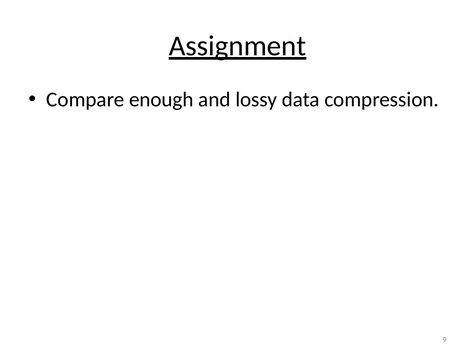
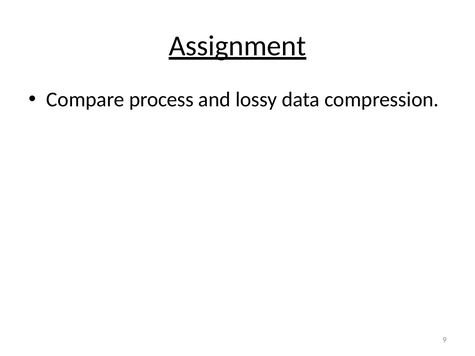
enough: enough -> process (161, 100)
